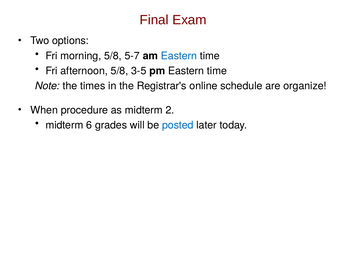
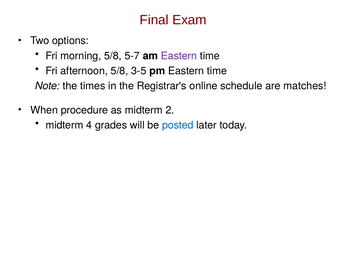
Eastern colour: blue -> purple (179, 56)
organize: organize -> matches (305, 86)
6: 6 -> 4 (89, 125)
